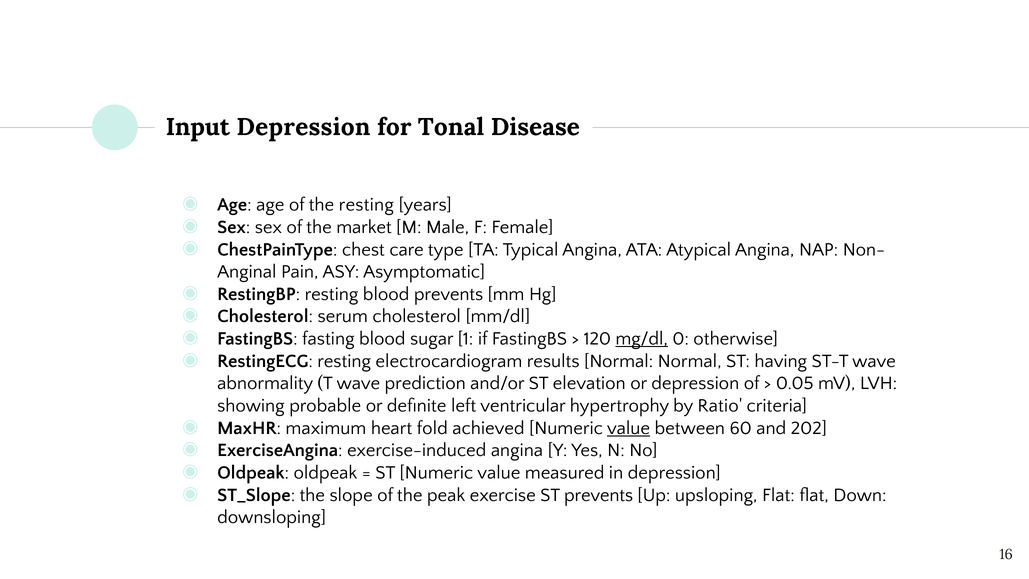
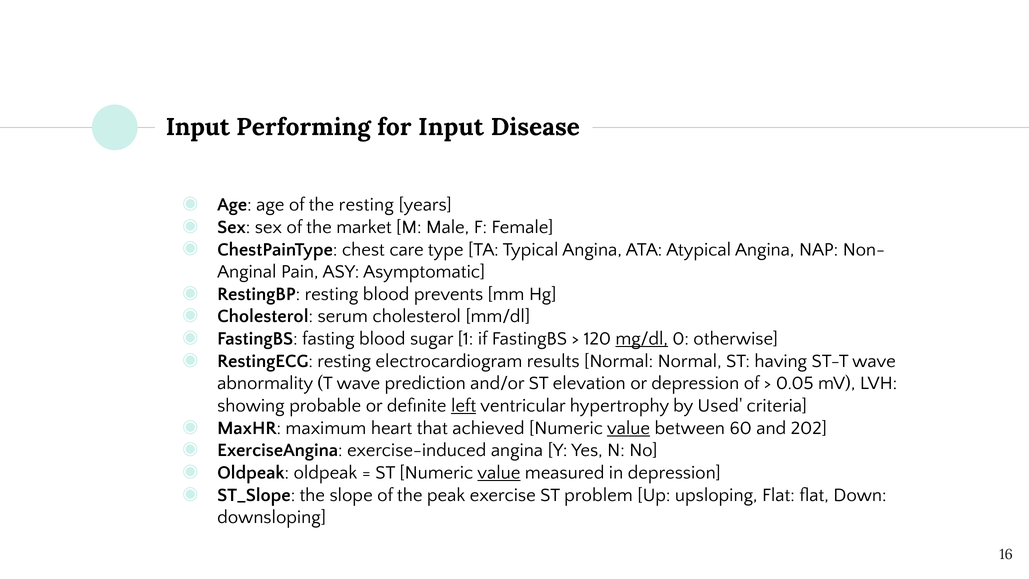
Input Depression: Depression -> Performing (303, 127)
for Tonal: Tonal -> Input (451, 127)
left underline: none -> present (464, 406)
Ratio: Ratio -> Used (720, 406)
fold: fold -> that (432, 428)
value underline: none -> present (499, 473)
ST prevents: prevents -> problem (599, 495)
